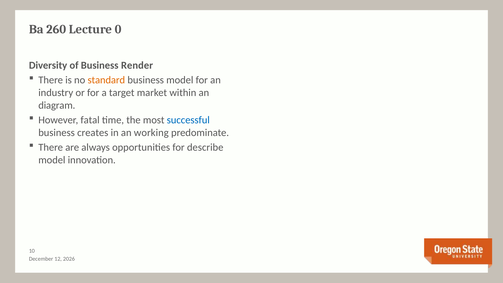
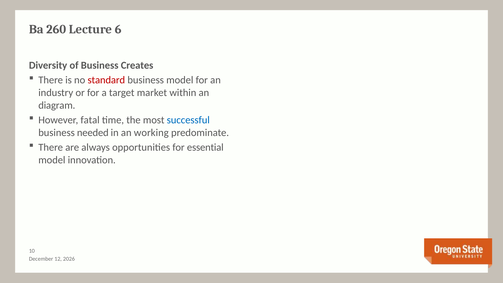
0: 0 -> 6 (118, 29)
Render: Render -> Creates (137, 65)
standard colour: orange -> red (106, 80)
creates: creates -> needed (93, 133)
describe: describe -> essential (205, 147)
